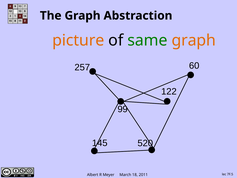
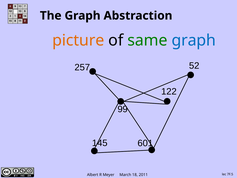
graph colour: orange -> blue (194, 40)
60: 60 -> 52 (194, 66)
520: 520 -> 601 (145, 143)
